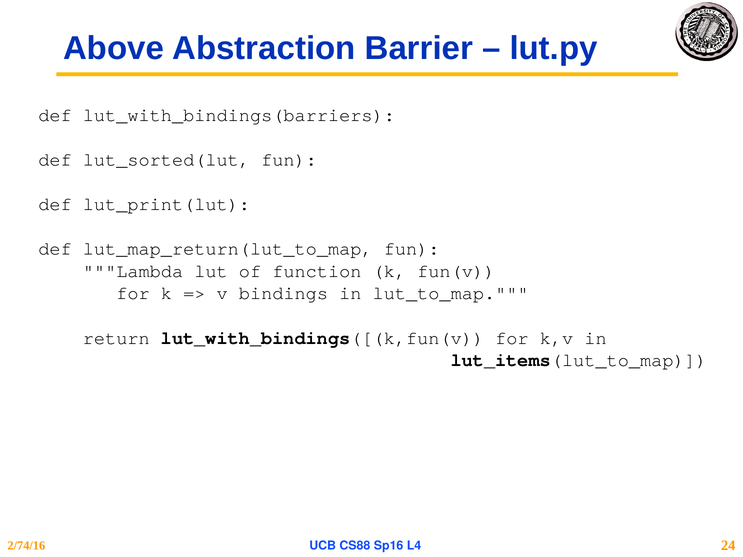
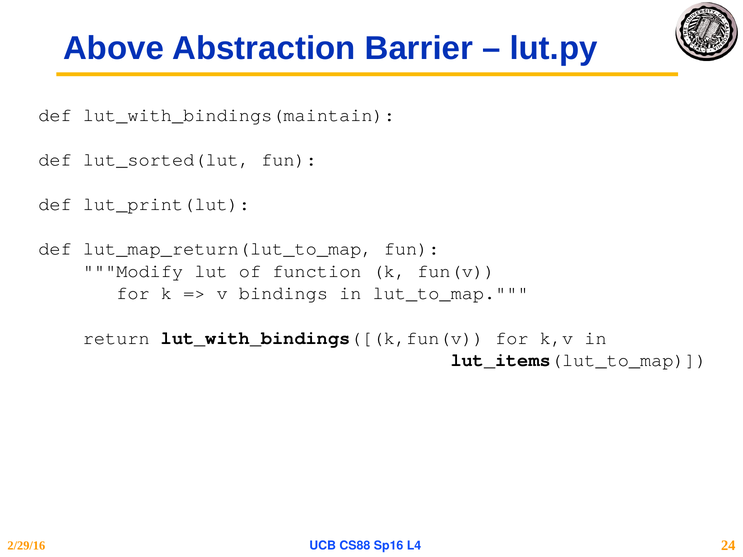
lut_with_bindings(barriers: lut_with_bindings(barriers -> lut_with_bindings(maintain (239, 115)
Lambda: Lambda -> Modify (133, 271)
2/74/16: 2/74/16 -> 2/29/16 (26, 546)
